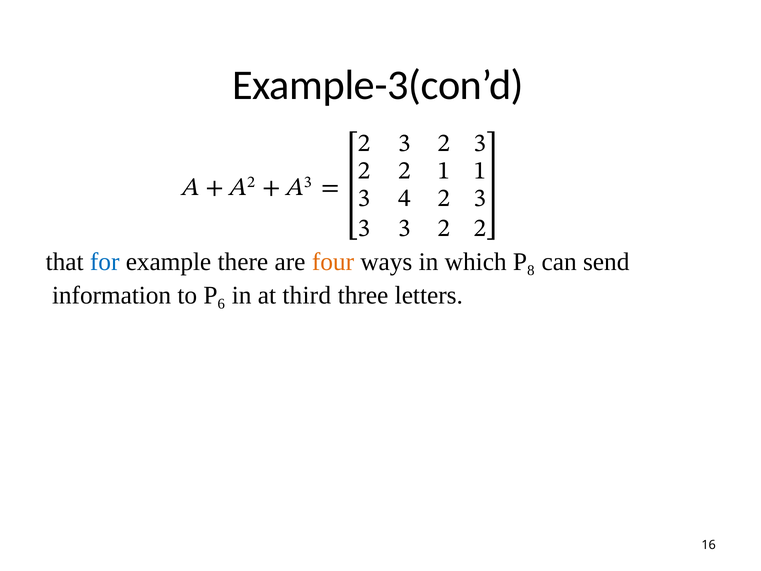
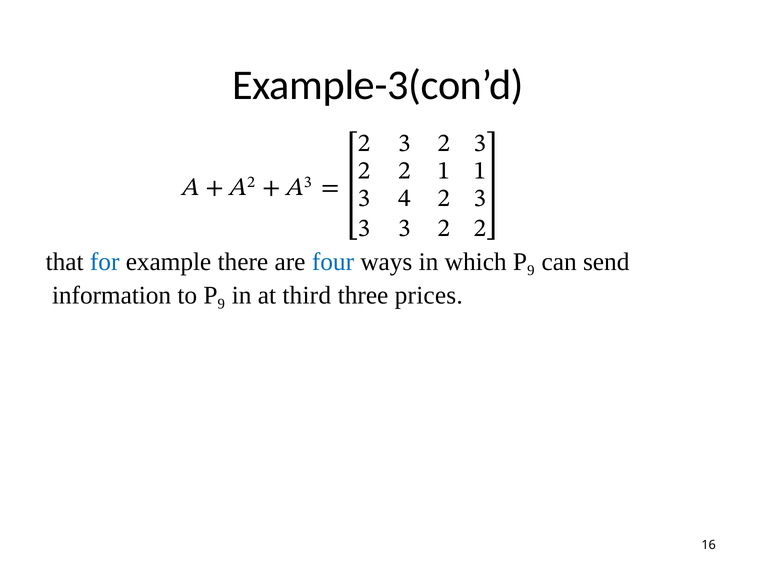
four colour: orange -> blue (333, 262)
8: 8 -> 9 (531, 270)
6: 6 -> 9 (221, 304)
letters: letters -> prices (429, 295)
